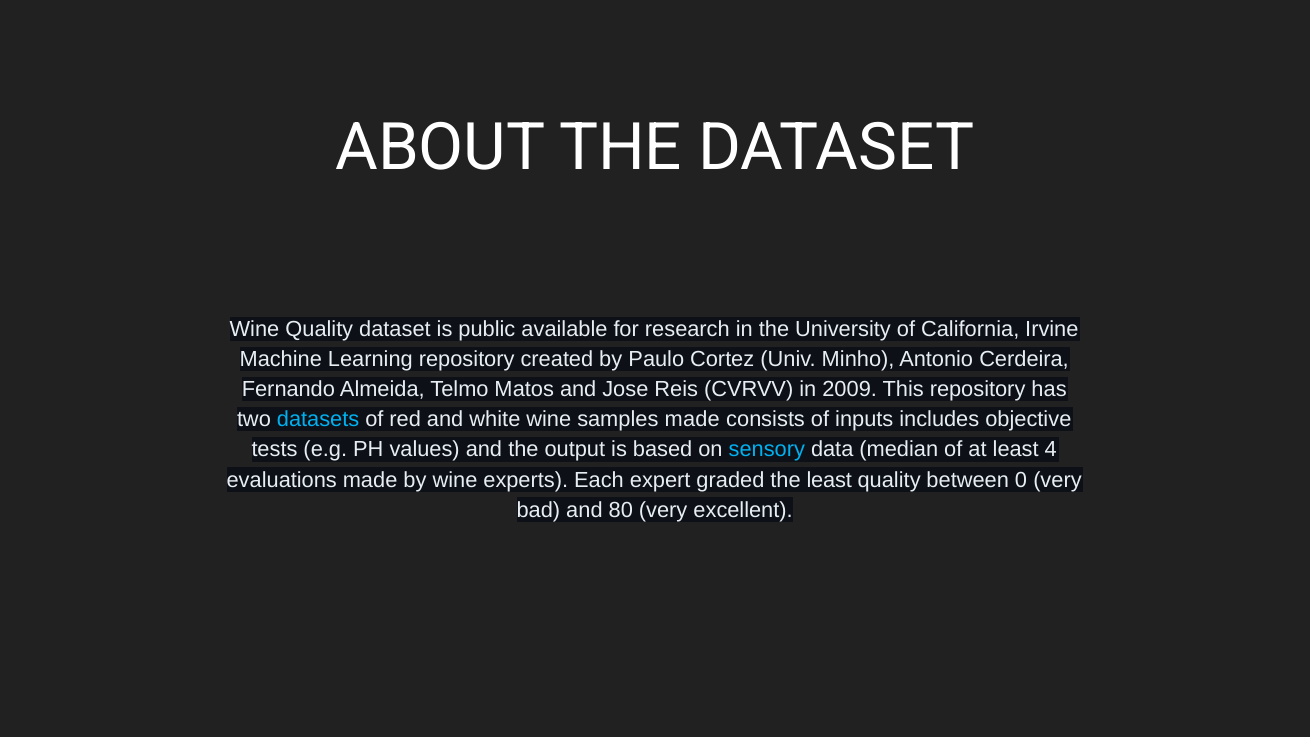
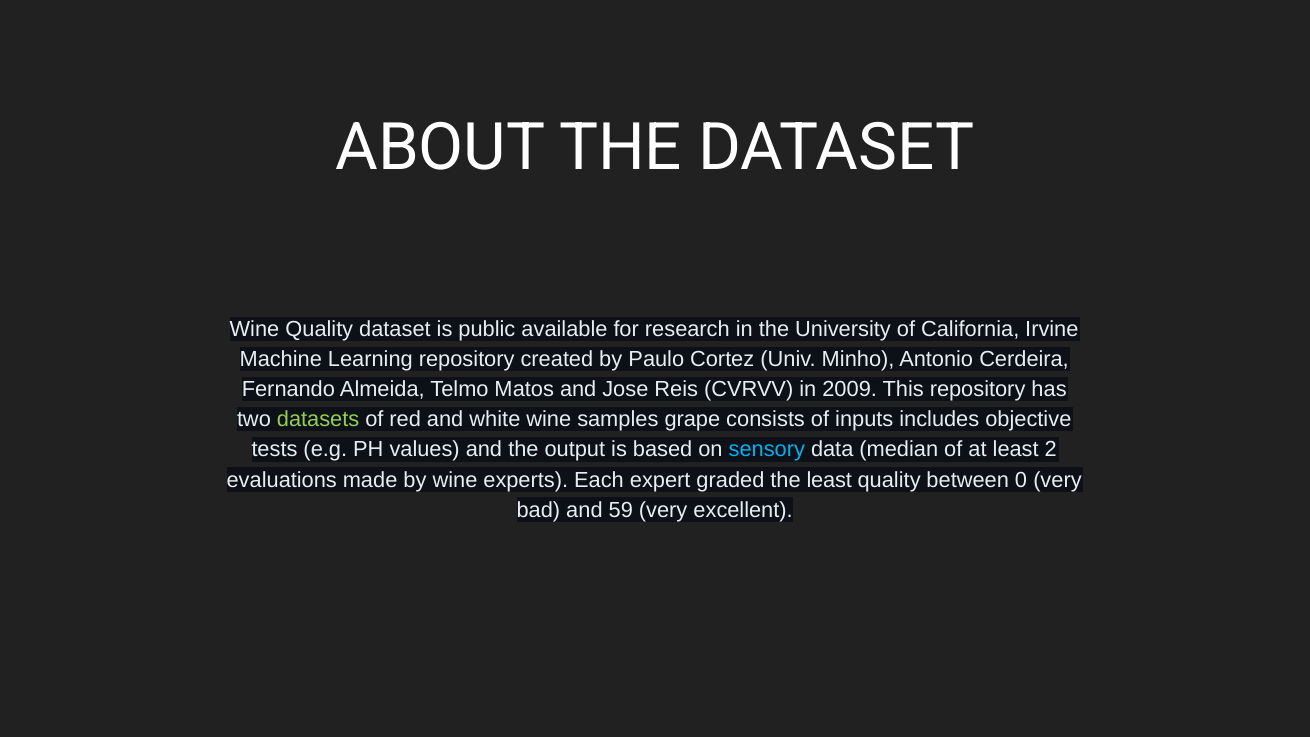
datasets colour: light blue -> light green (318, 420)
samples made: made -> grape (692, 420)
4: 4 -> 2 (1051, 450)
80: 80 -> 59 (621, 510)
